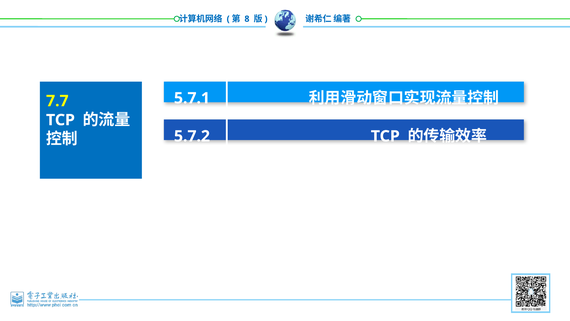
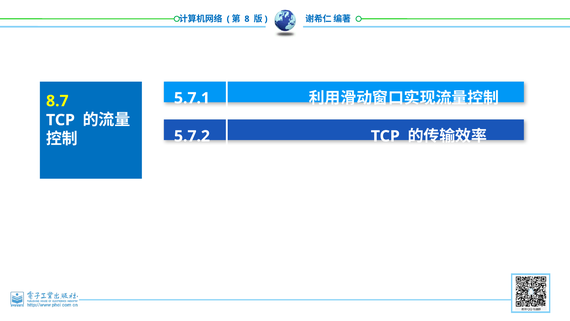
7.7: 7.7 -> 8.7 (57, 101)
